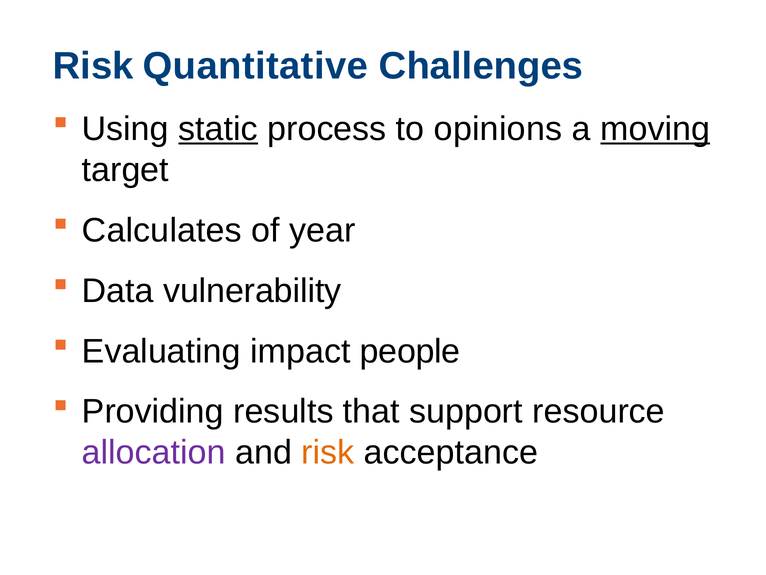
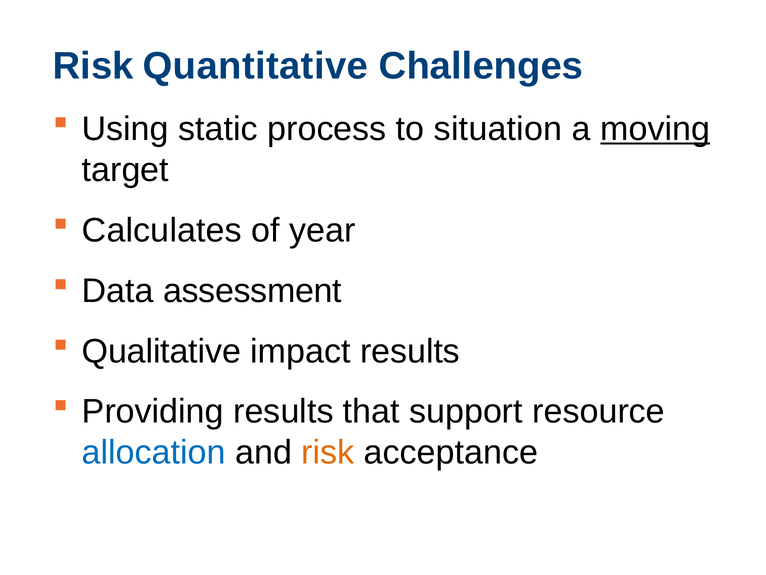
static underline: present -> none (218, 129)
opinions: opinions -> situation (498, 129)
vulnerability: vulnerability -> assessment (252, 291)
Evaluating: Evaluating -> Qualitative (161, 351)
impact people: people -> results (410, 351)
allocation colour: purple -> blue (154, 452)
